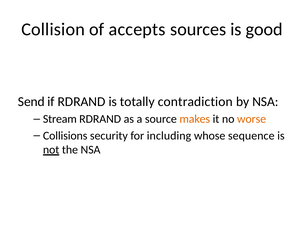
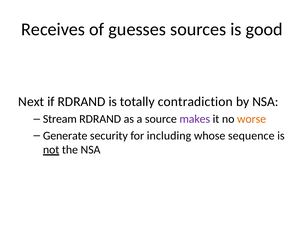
Collision: Collision -> Receives (53, 29)
accepts: accepts -> guesses (137, 29)
Send: Send -> Next (31, 102)
makes colour: orange -> purple (195, 119)
Collisions: Collisions -> Generate (65, 136)
